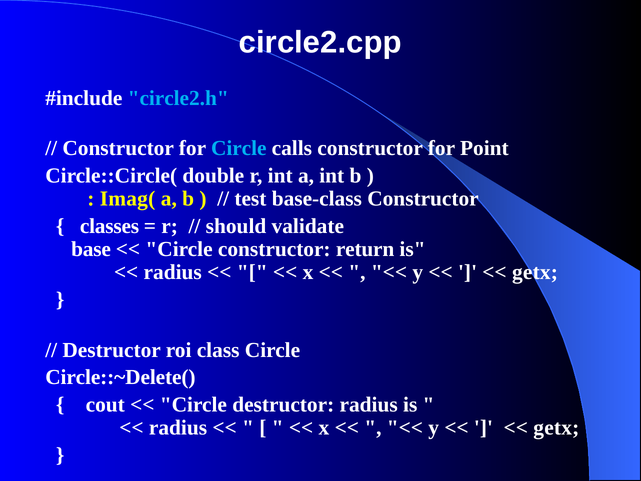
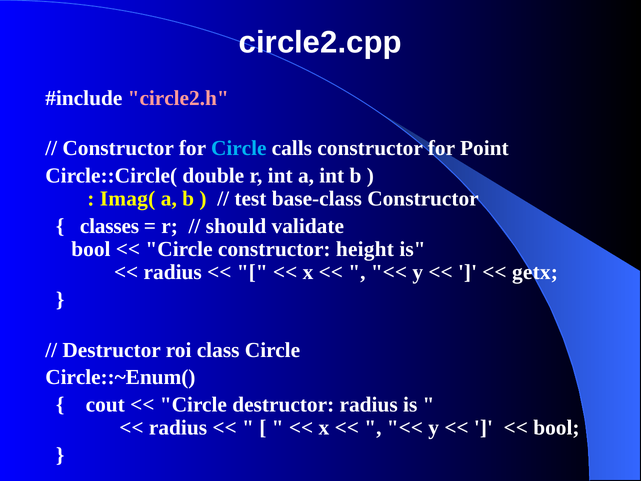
circle2.h colour: light blue -> pink (178, 98)
base: base -> bool (91, 249)
return: return -> height (365, 249)
Circle::~Delete(: Circle::~Delete( -> Circle::~Enum( (120, 377)
getx: getx -> bool (556, 428)
